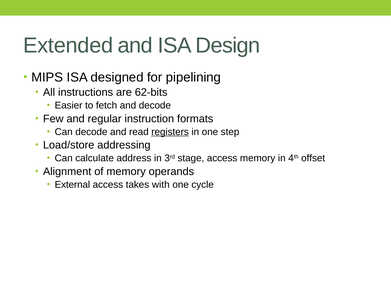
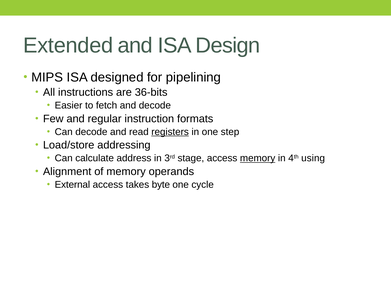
62-bits: 62-bits -> 36-bits (151, 92)
memory underline: none -> present (258, 158)
offset: offset -> using (313, 158)
with: with -> byte (161, 185)
